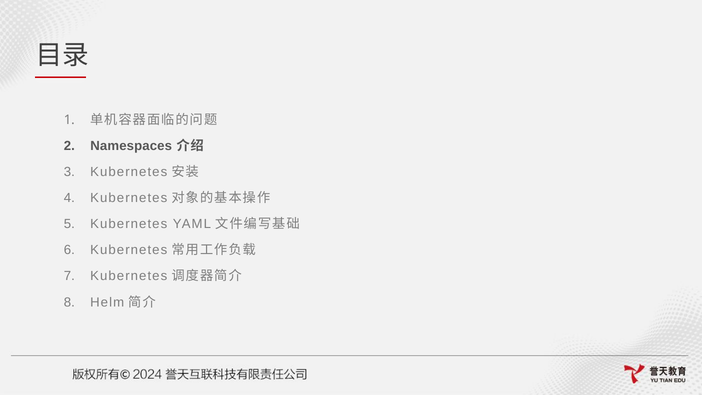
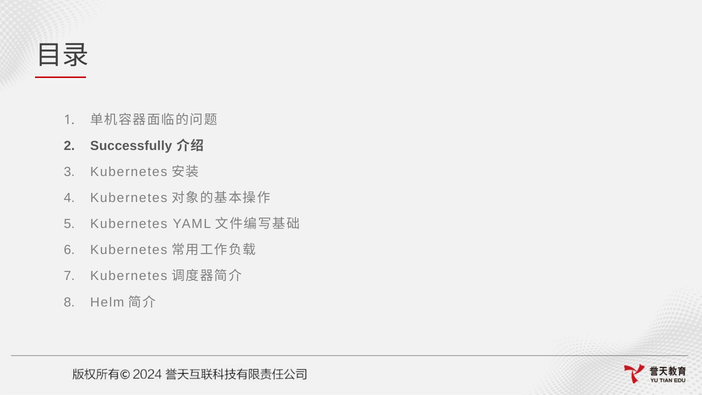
Namespaces: Namespaces -> Successfully (131, 146)
